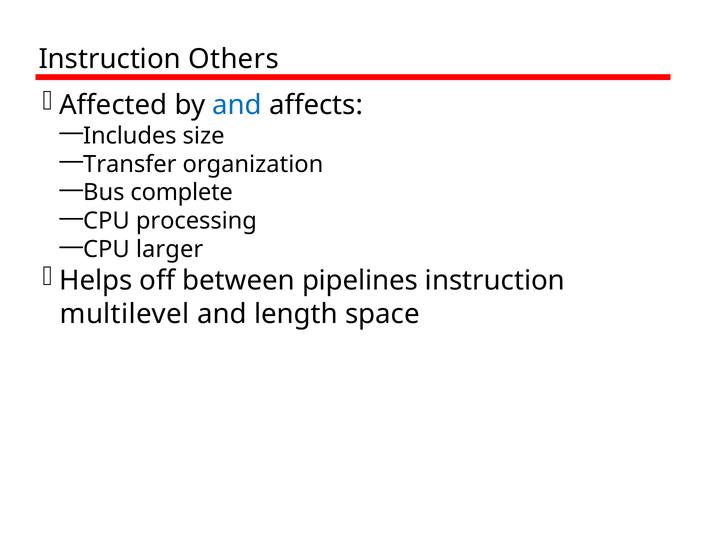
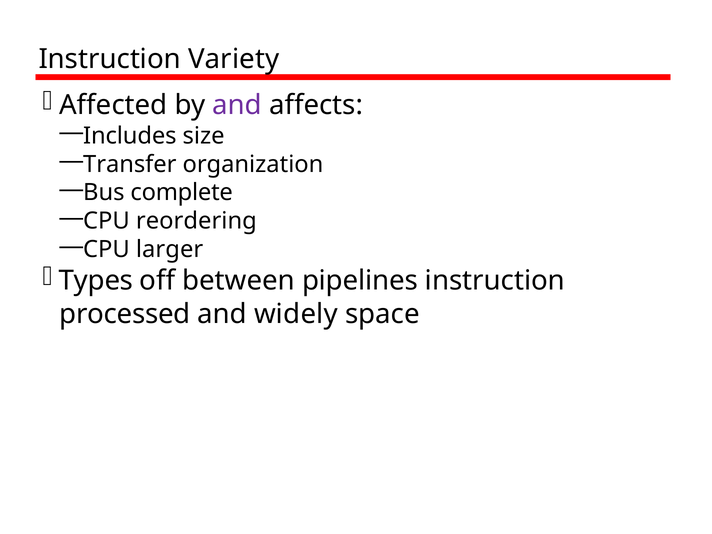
Others: Others -> Variety (234, 59)
and colour: blue -> purple (237, 105)
processing: processing -> reordering (196, 221)
Helps: Helps -> Types (96, 281)
multilevel: multilevel -> processed (125, 314)
length: length -> widely (296, 314)
